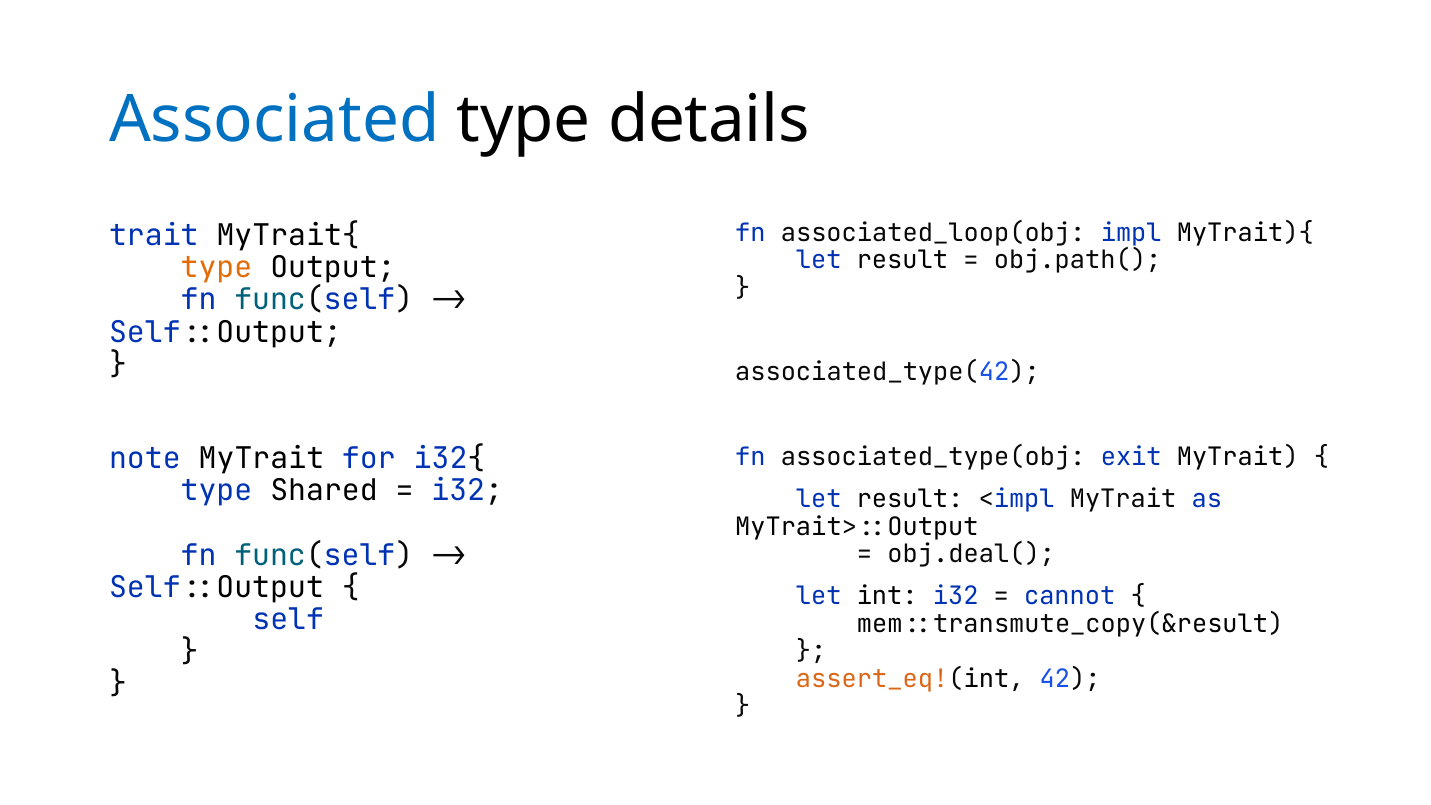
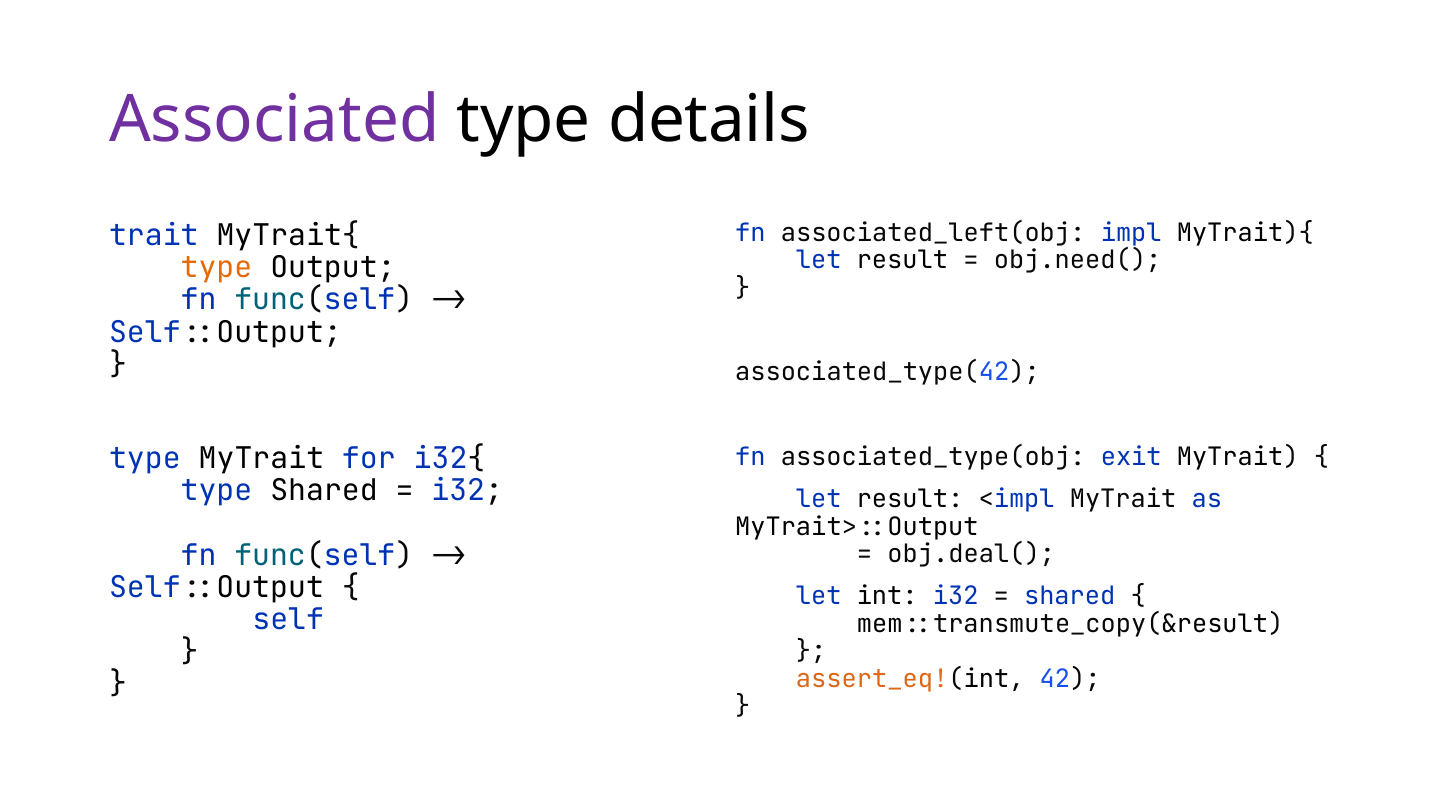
Associated colour: blue -> purple (274, 120)
associated_loop(obj: associated_loop(obj -> associated_left(obj (933, 233)
obj.path(: obj.path( -> obj.need( (1078, 261)
note: note -> type (145, 459)
cannot: cannot -> shared (1070, 596)
